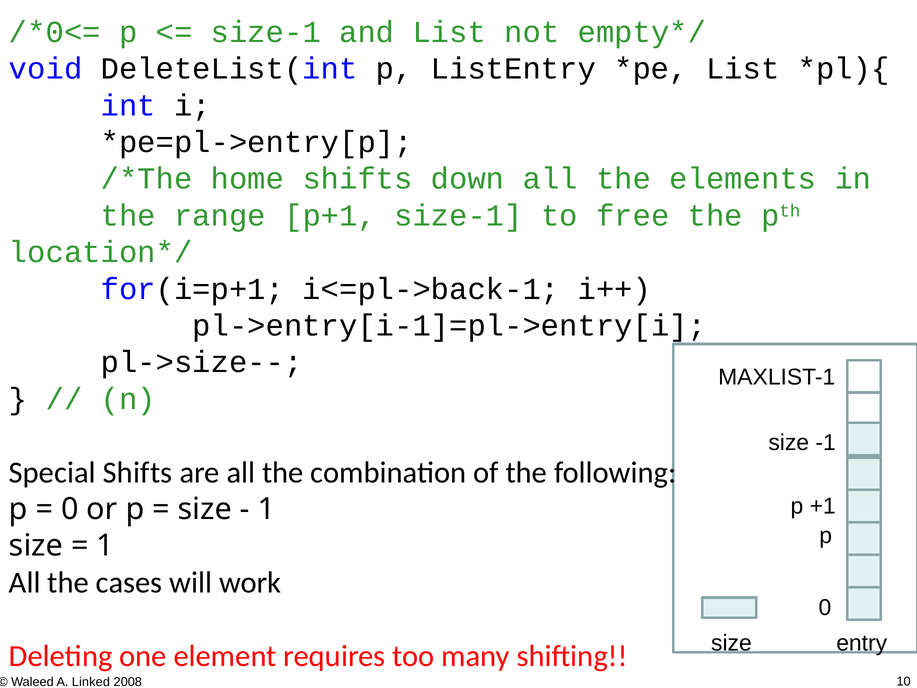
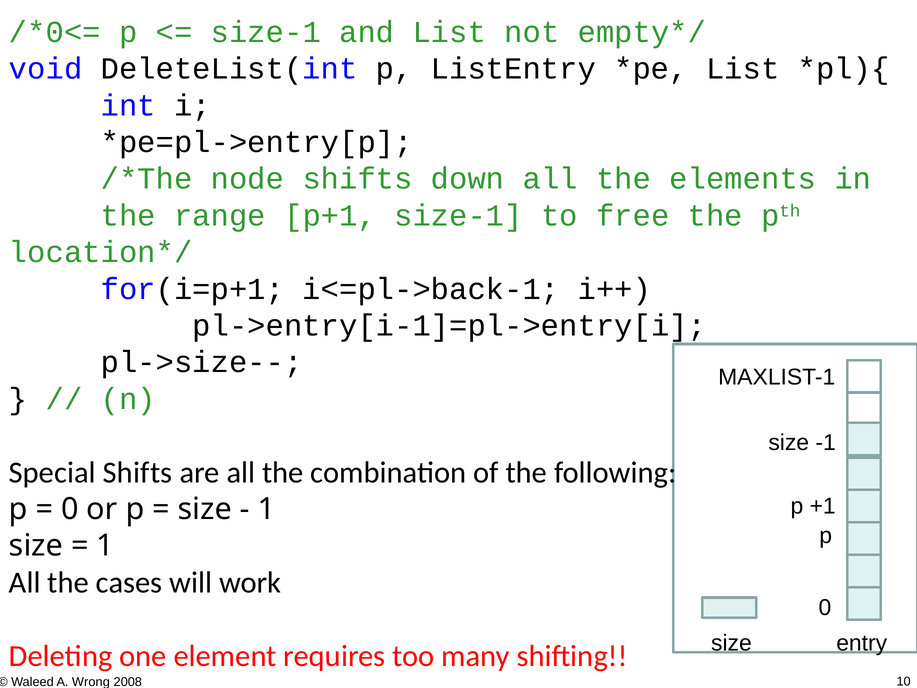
home: home -> node (247, 179)
Linked: Linked -> Wrong (91, 682)
